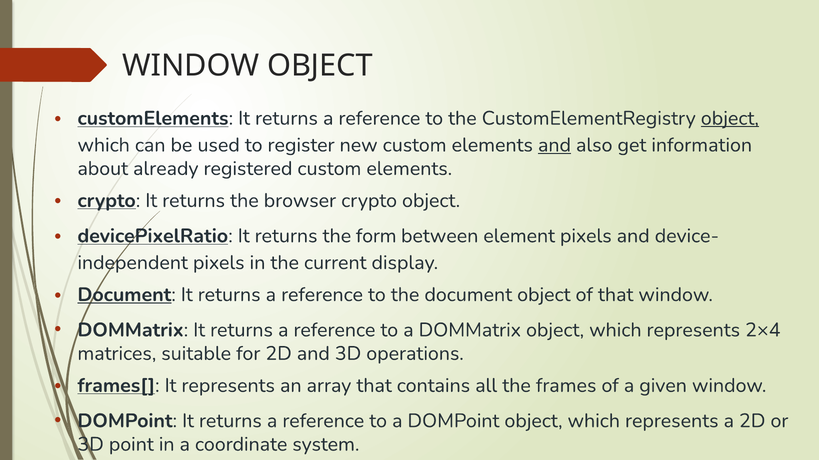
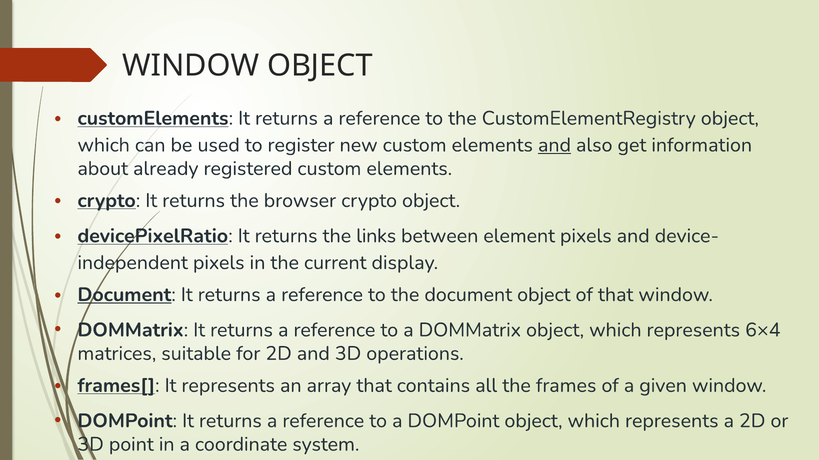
object underline: present -> none (730, 118)
form: form -> links (376, 236)
2×4: 2×4 -> 6×4 (763, 330)
